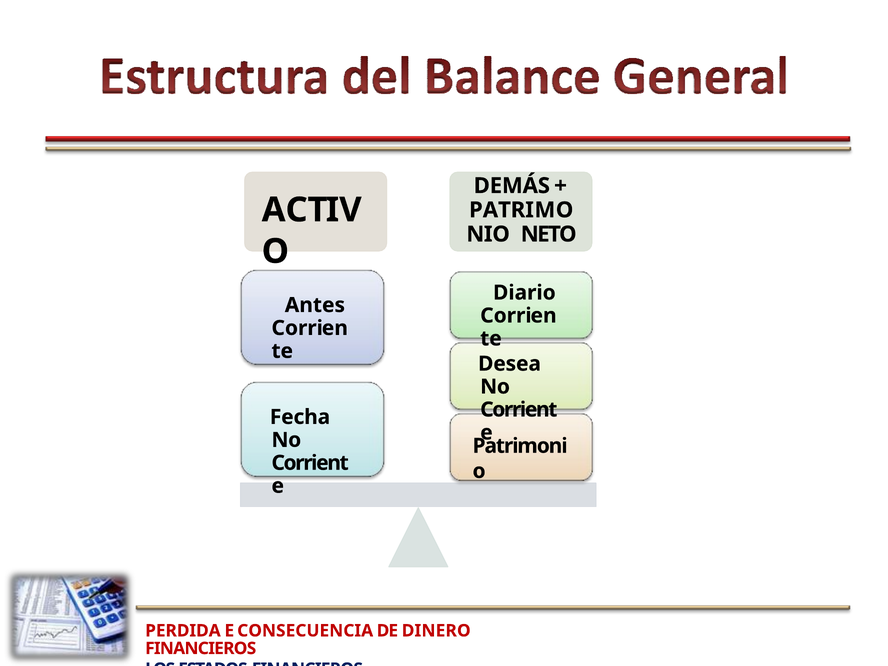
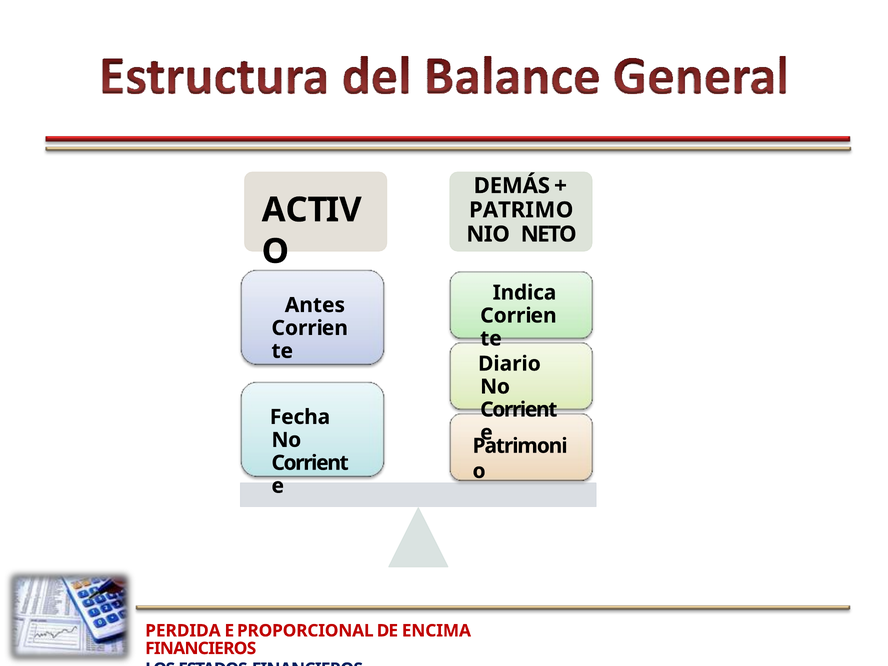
Diario: Diario -> Indica (524, 293)
Desea: Desea -> Diario (509, 364)
CONSECUENCIA: CONSECUENCIA -> PROPORCIONAL (305, 631)
DINERO: DINERO -> ENCIMA (436, 631)
